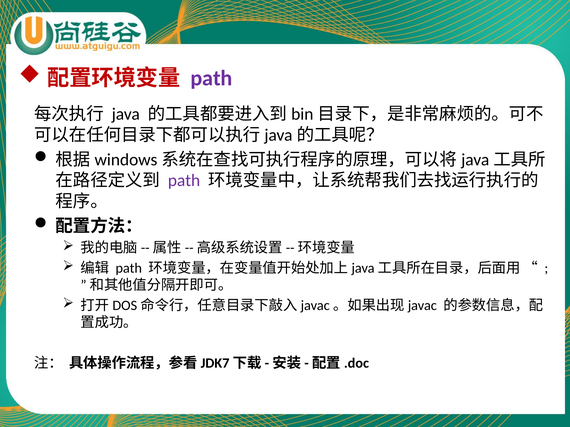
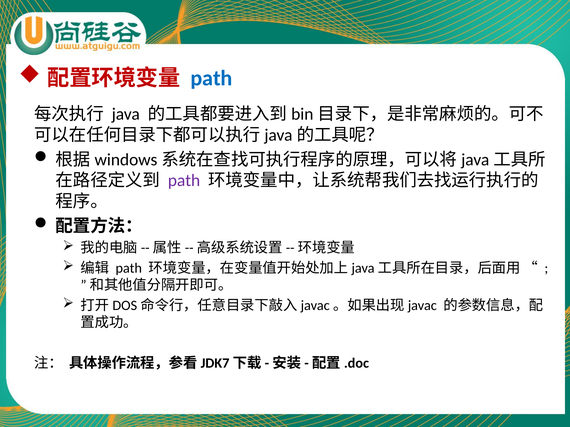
path colour: purple -> blue (211, 78)
